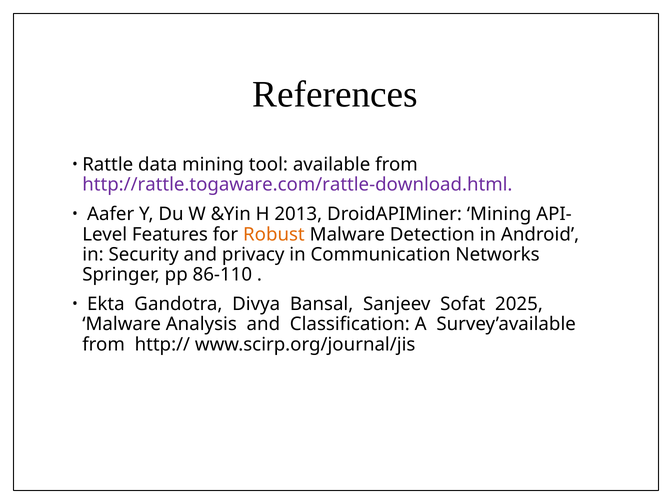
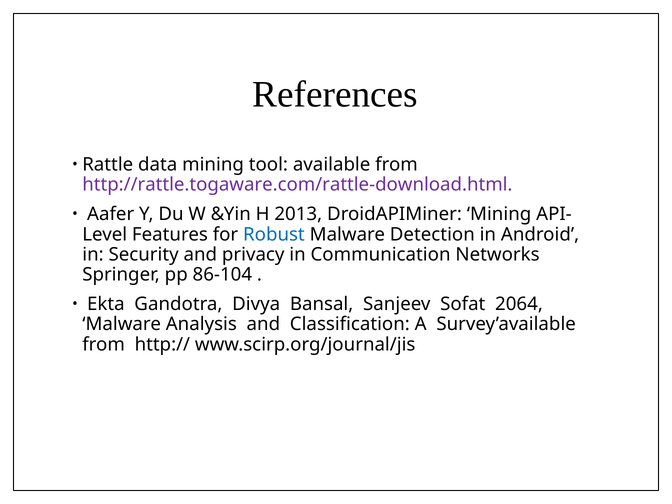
Robust colour: orange -> blue (274, 234)
86-110: 86-110 -> 86-104 (222, 275)
2025: 2025 -> 2064 (519, 304)
